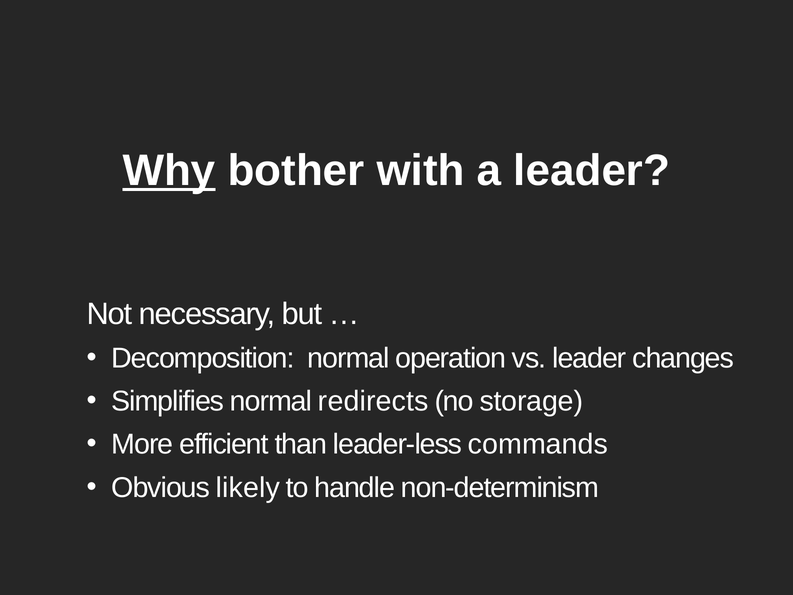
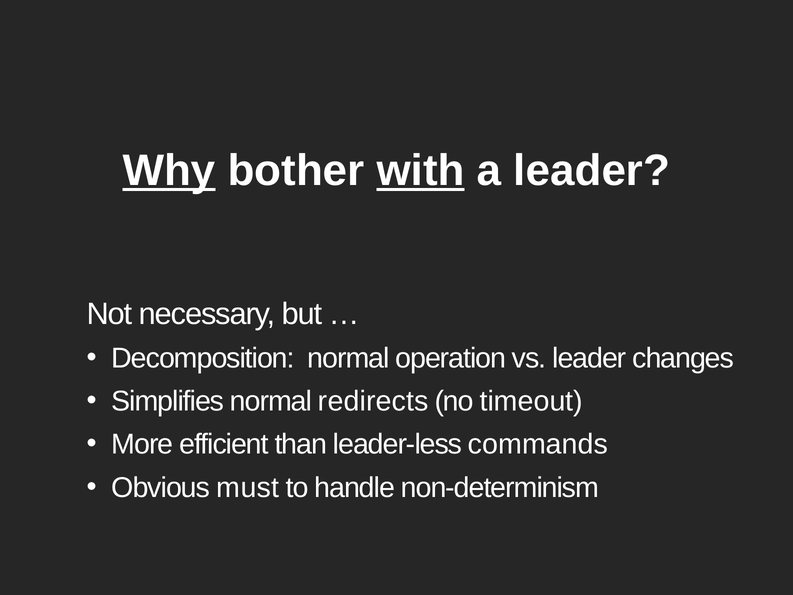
with underline: none -> present (421, 171)
storage: storage -> timeout (531, 401)
likely: likely -> must (248, 487)
